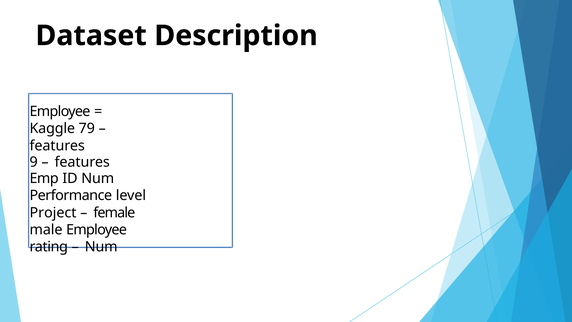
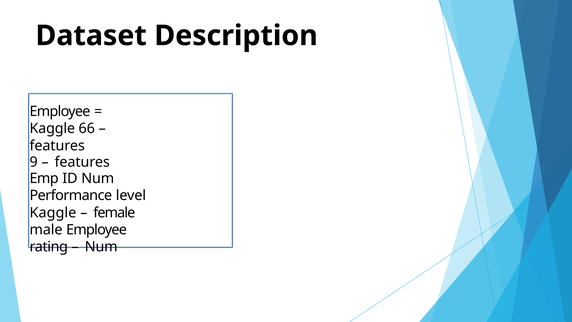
79: 79 -> 66 (87, 128)
Project: Project -> Kaggle (53, 212)
